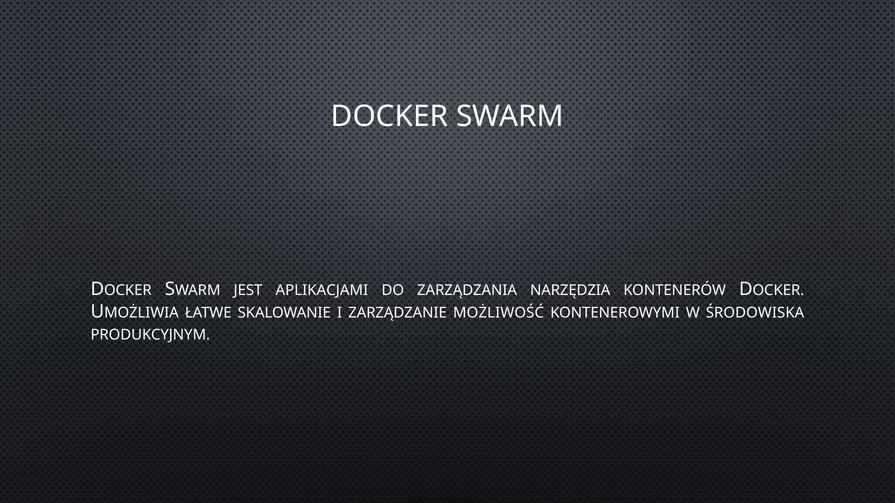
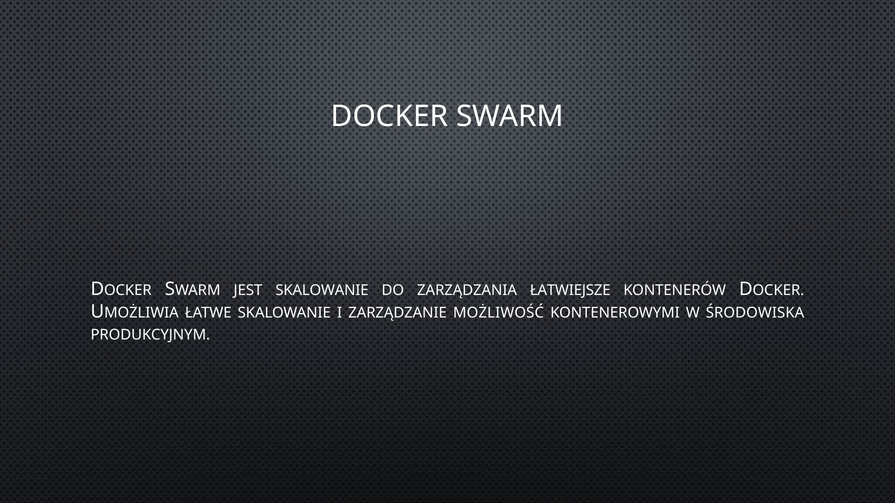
JEST APLIKACJAMI: APLIKACJAMI -> SKALOWANIE (322, 291)
NARZĘDZIA: NARZĘDZIA -> ŁATWIEJSZE (570, 291)
